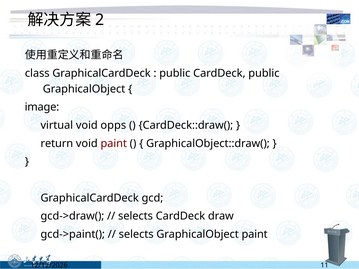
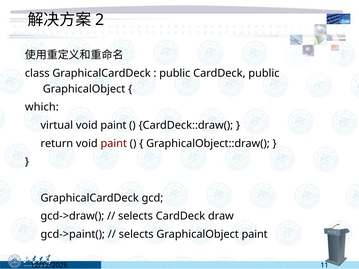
image: image -> which (42, 107)
virtual void opps: opps -> paint (113, 125)
